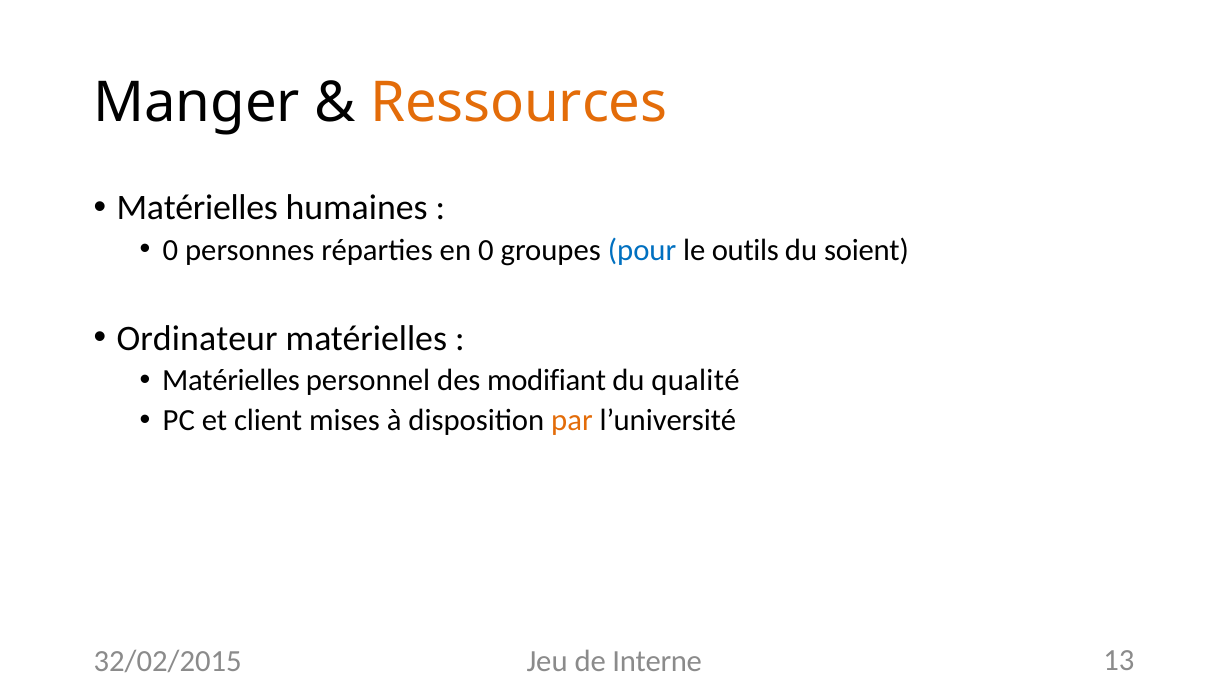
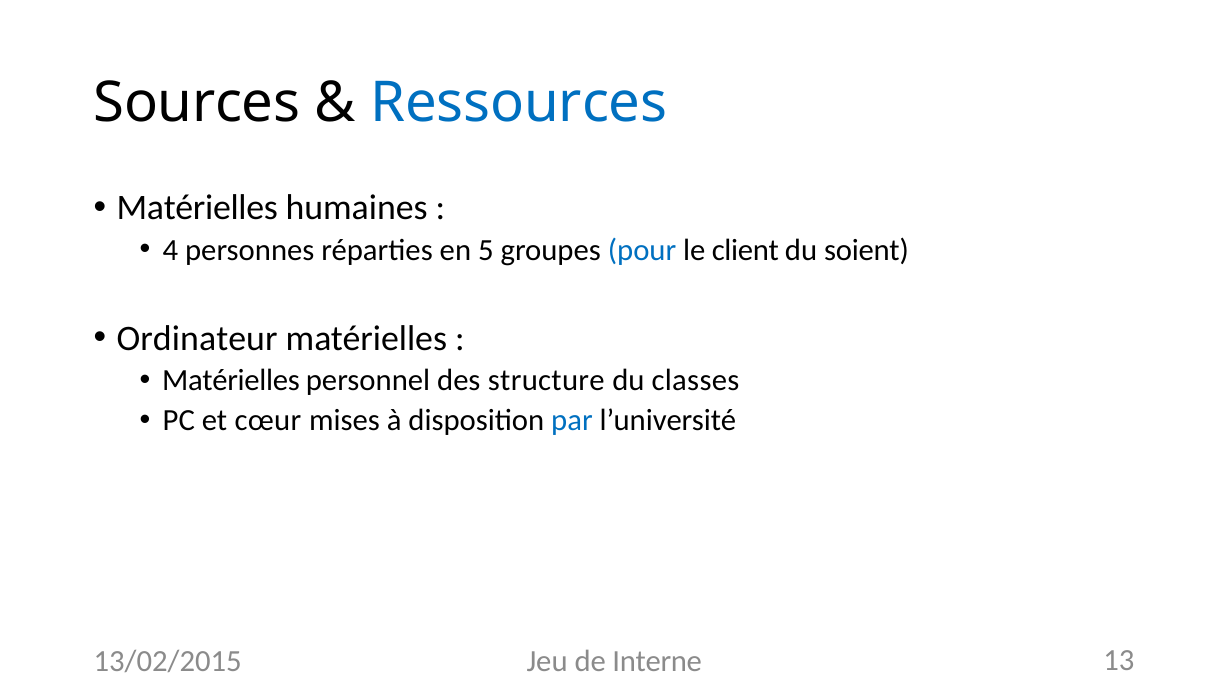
Manger: Manger -> Sources (197, 103)
Ressources colour: orange -> blue (519, 103)
0: 0 -> 4 (170, 250)
en 0: 0 -> 5 (486, 250)
outils: outils -> client (745, 250)
modifiant: modifiant -> structure (546, 380)
qualité: qualité -> classes (695, 380)
client: client -> cœur (268, 420)
par colour: orange -> blue (572, 420)
32/02/2015: 32/02/2015 -> 13/02/2015 (168, 661)
